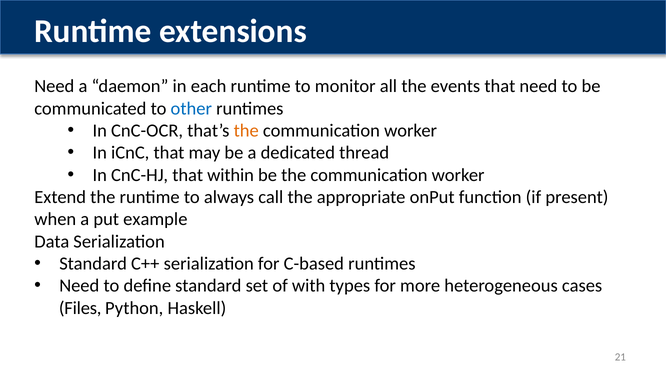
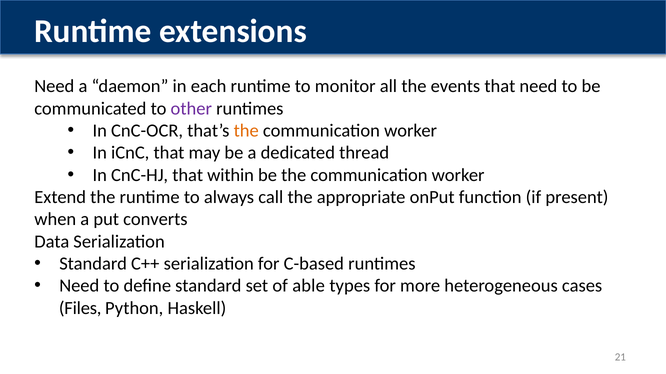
other colour: blue -> purple (191, 109)
example: example -> converts (155, 220)
with: with -> able (309, 286)
